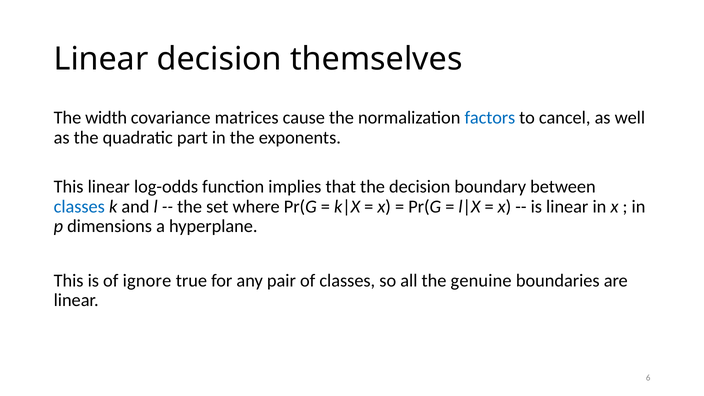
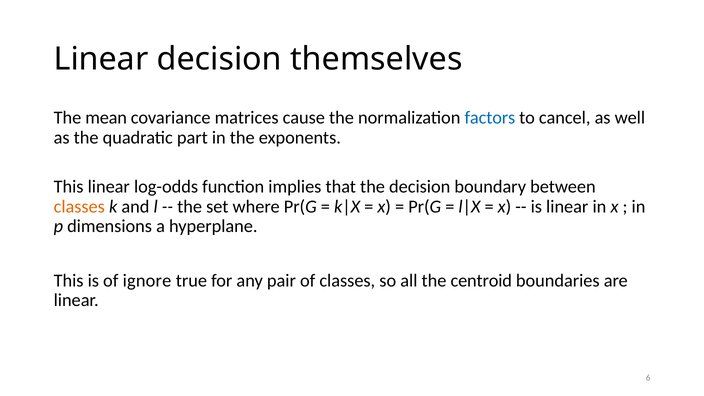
width: width -> mean (106, 118)
classes colour: blue -> orange (79, 207)
genuine: genuine -> centroid (481, 281)
